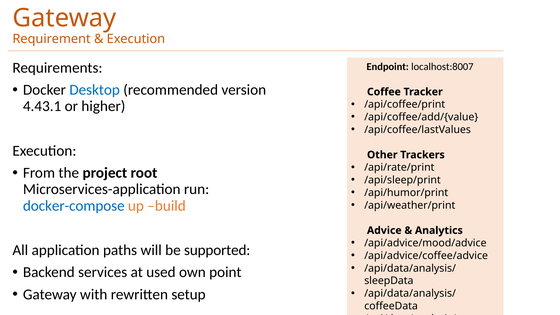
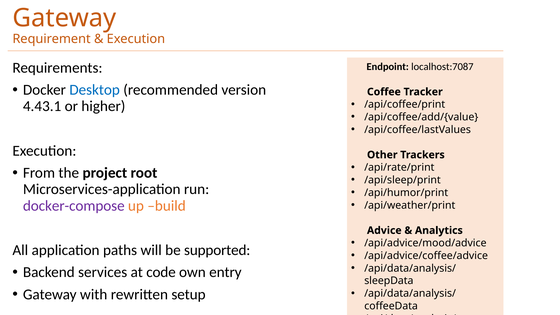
localhost:8007: localhost:8007 -> localhost:7087 (442, 67)
docker-compose colour: blue -> purple (74, 206)
used: used -> code (161, 272)
point: point -> entry (225, 272)
